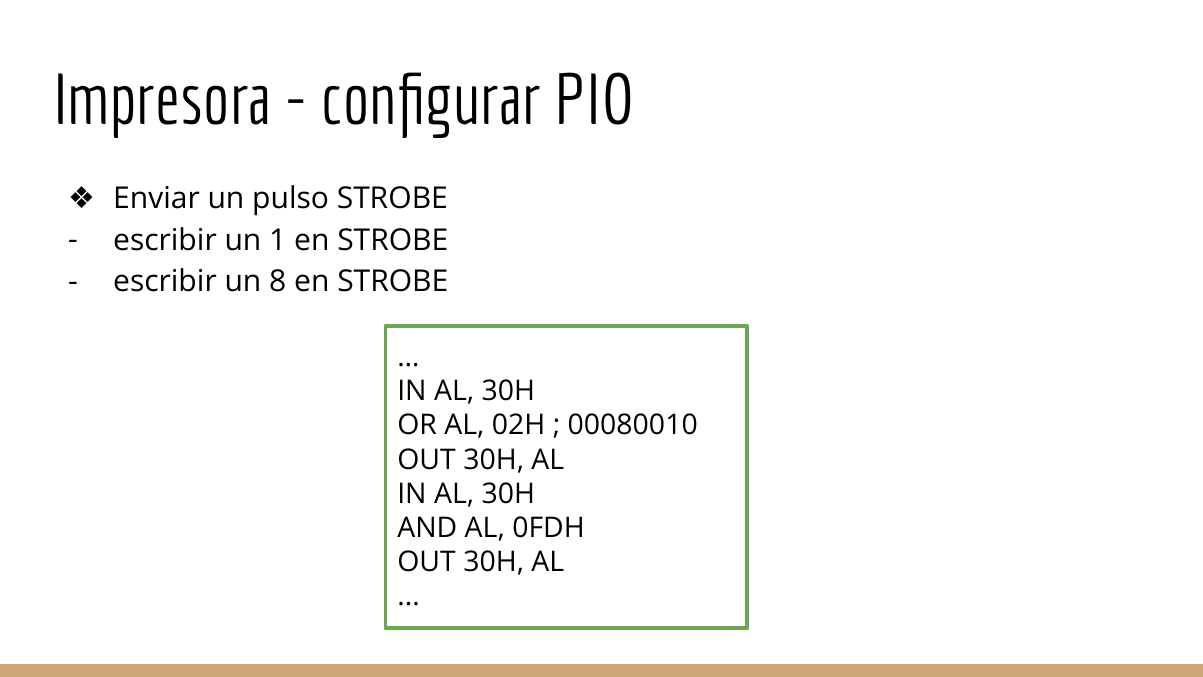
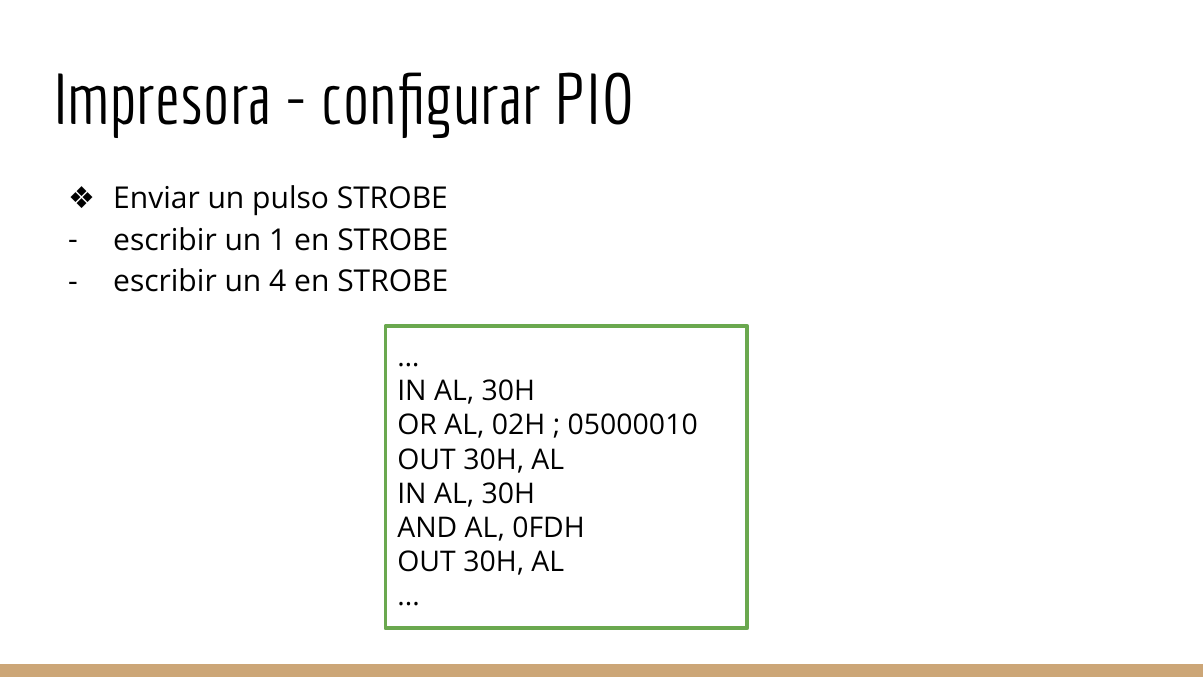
8: 8 -> 4 (278, 282)
00080010: 00080010 -> 05000010 (633, 425)
